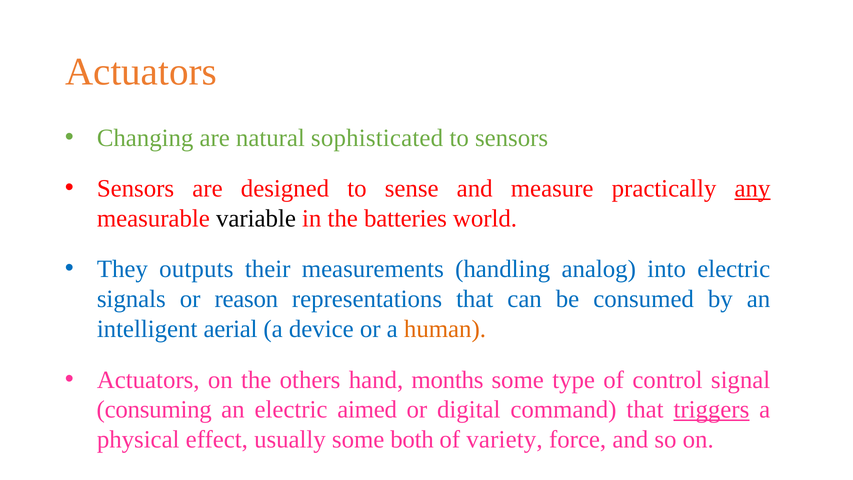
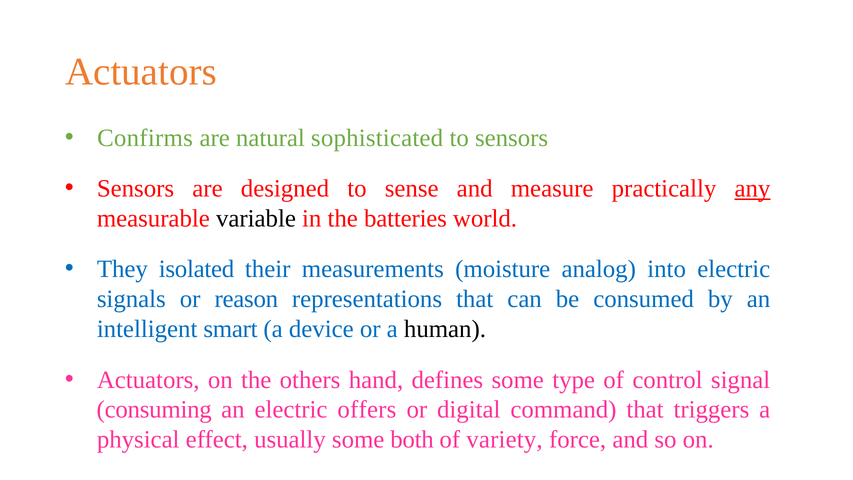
Changing: Changing -> Confirms (145, 138)
outputs: outputs -> isolated (197, 269)
handling: handling -> moisture (503, 269)
aerial: aerial -> smart (231, 329)
human colour: orange -> black (445, 329)
months: months -> defines (447, 380)
aimed: aimed -> offers (367, 410)
triggers underline: present -> none (711, 410)
